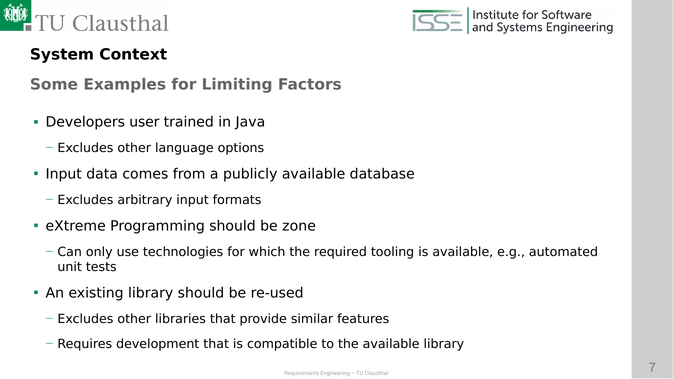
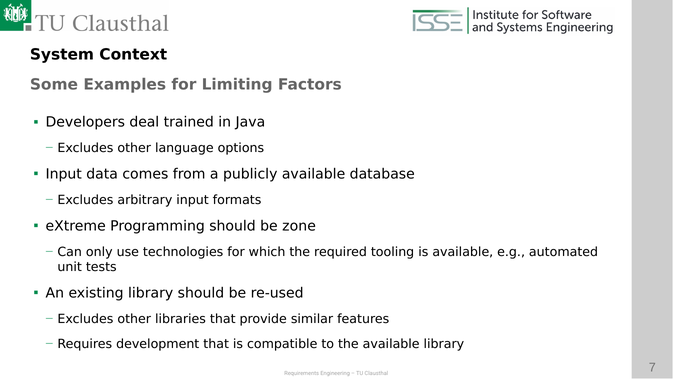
user: user -> deal (144, 122)
